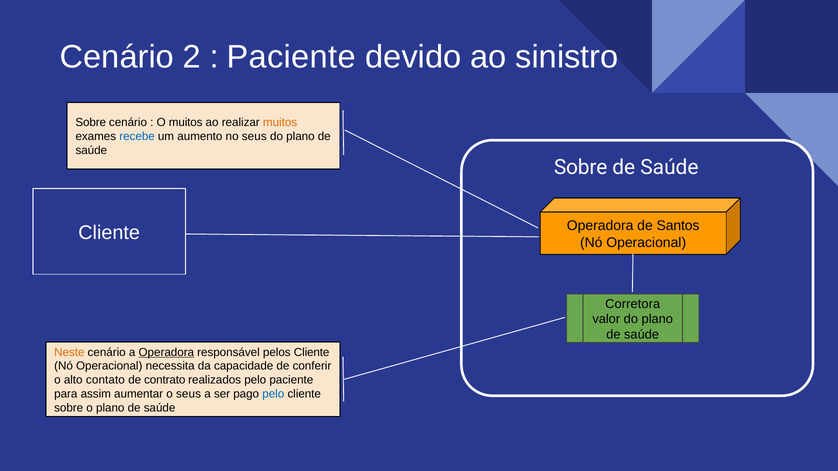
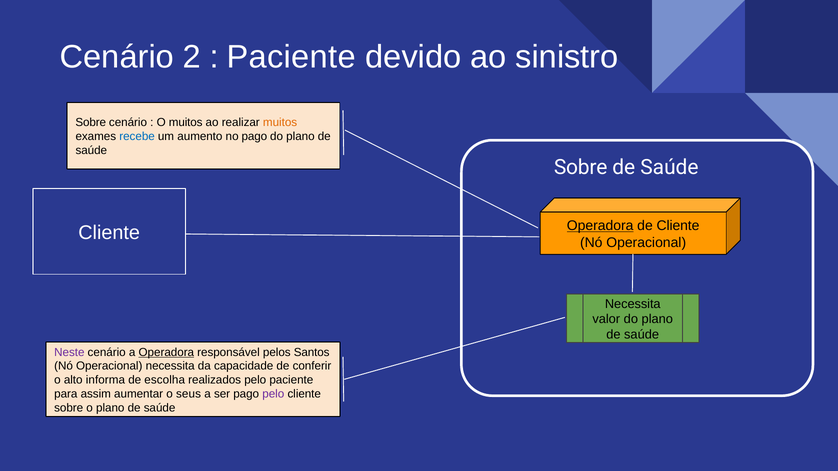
no seus: seus -> pago (254, 137)
Operadora underline: none -> present (600, 226)
de Santos: Santos -> Cliente (678, 226)
Corretora: Corretora -> Necessita (633, 304)
Neste colour: orange -> purple (69, 352)
pelos Cliente: Cliente -> Santos (312, 352)
contato: contato -> informa (105, 380)
contrato: contrato -> escolha (165, 380)
pelo colour: blue -> purple (273, 394)
